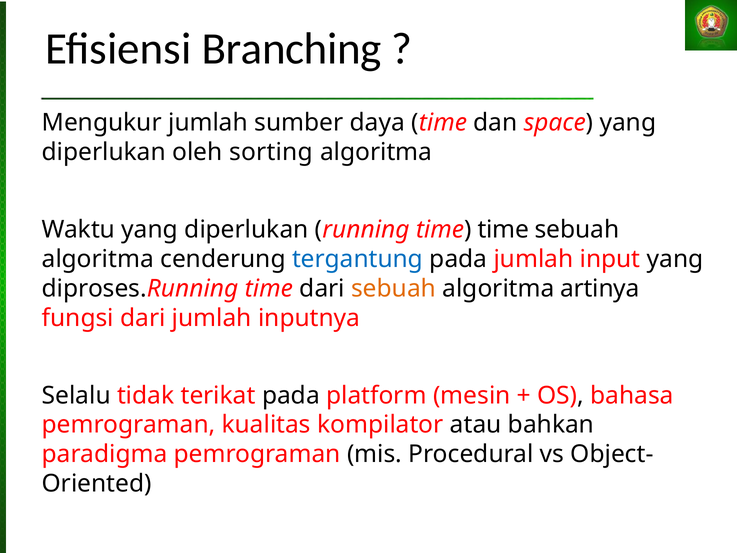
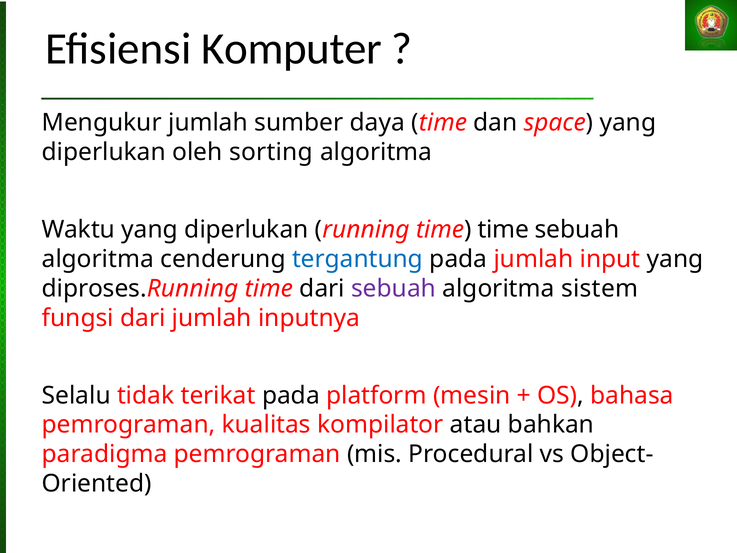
Branching: Branching -> Komputer (292, 49)
sebuah colour: orange -> purple (394, 288)
artinya: artinya -> sistem (600, 288)
